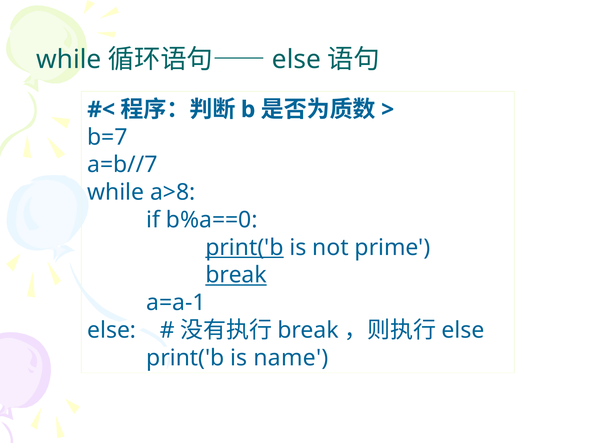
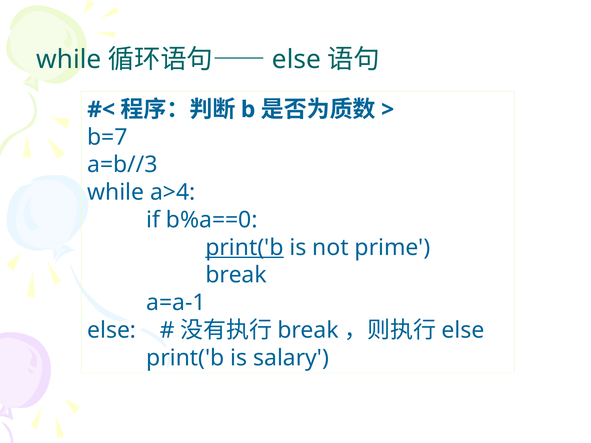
a=b//7: a=b//7 -> a=b//3 (122, 165)
a>8: a>8 -> a>4 (173, 192)
break underline: present -> none (236, 275)
name: name -> salary (291, 358)
